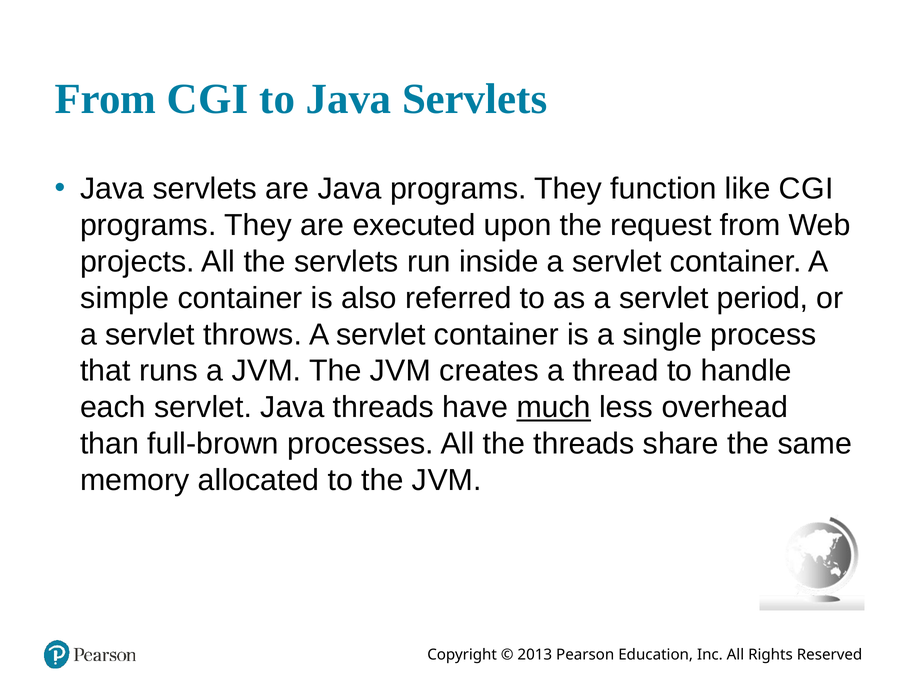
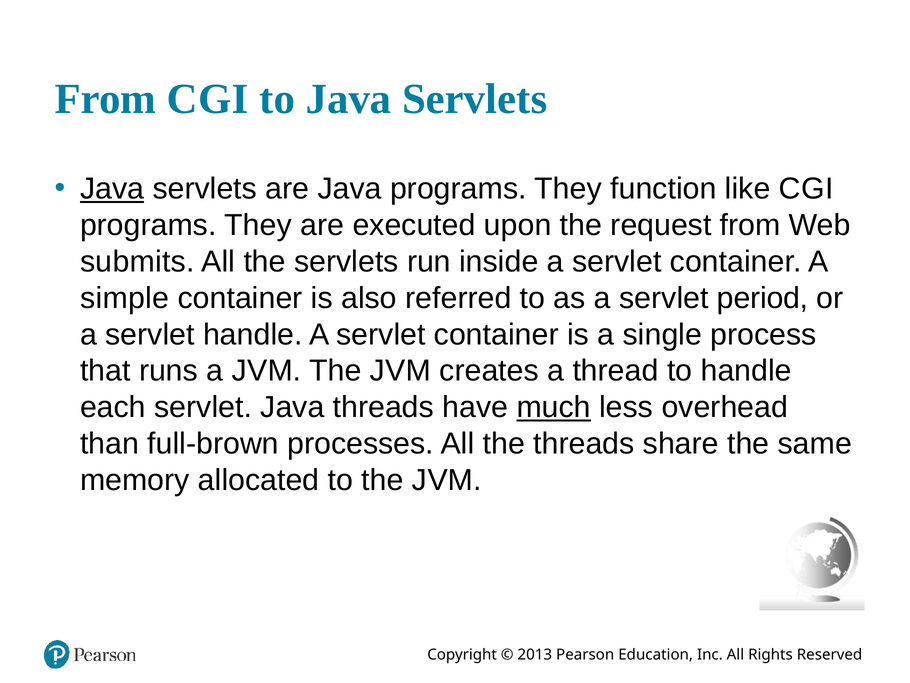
Java underline: none -> present (112, 189)
projects: projects -> submits (137, 261)
servlet throws: throws -> handle (253, 334)
